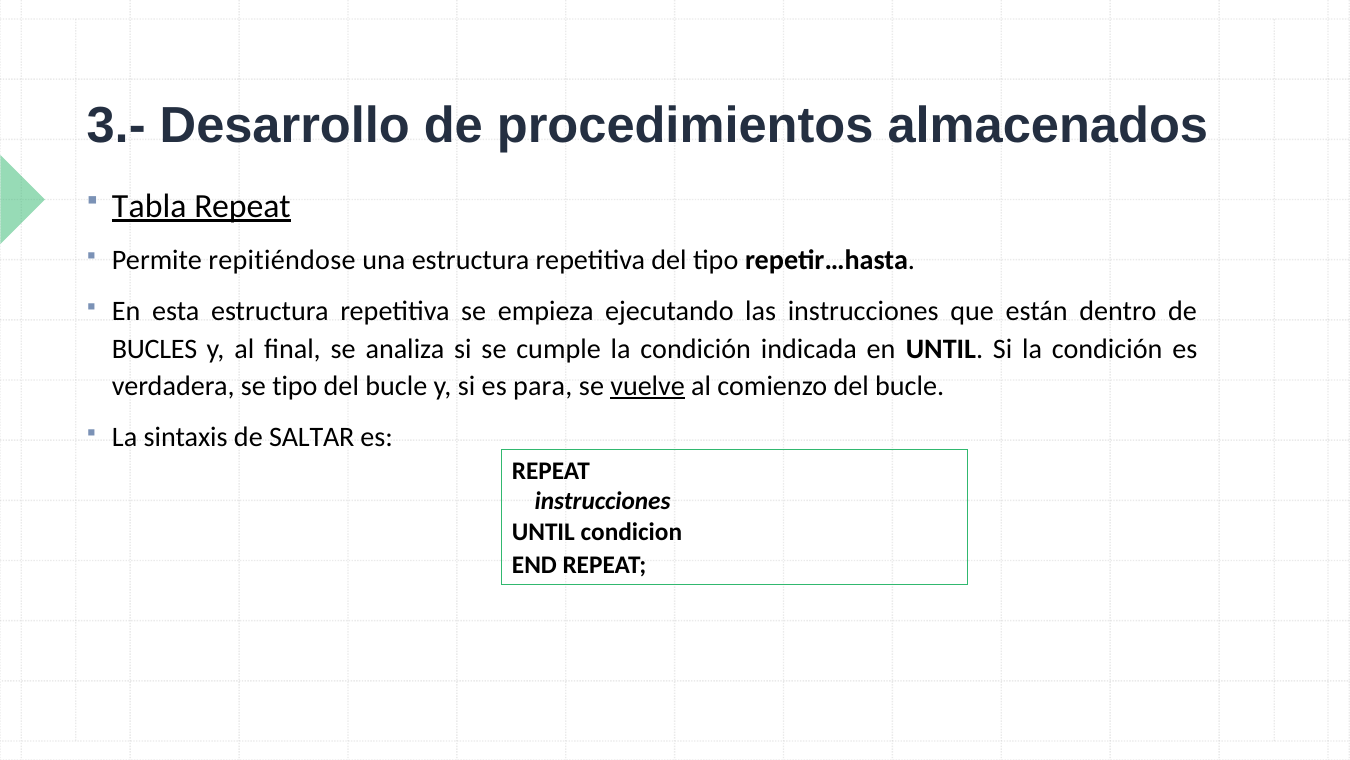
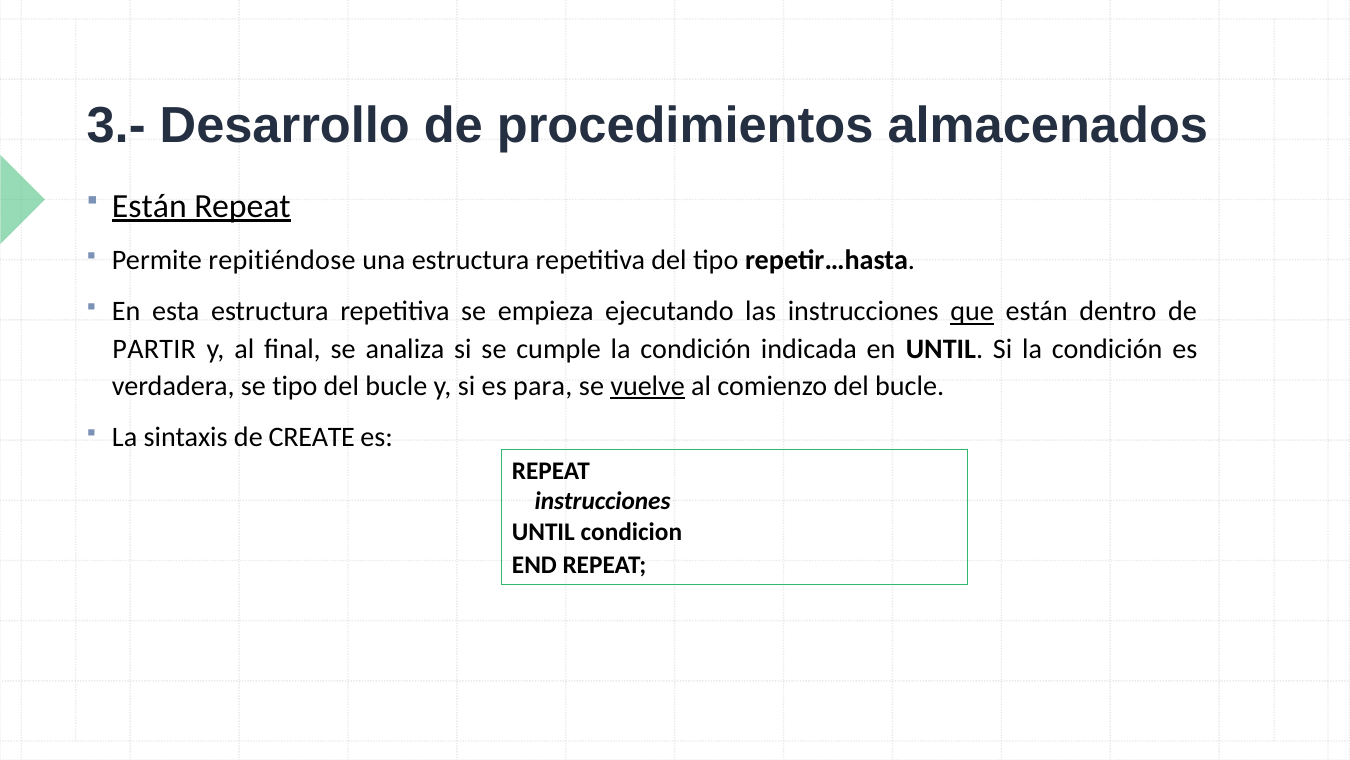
Tabla: Tabla -> Están (149, 206)
que underline: none -> present (972, 311)
BUCLES: BUCLES -> PARTIR (154, 349)
SALTAR: SALTAR -> CREATE (312, 437)
